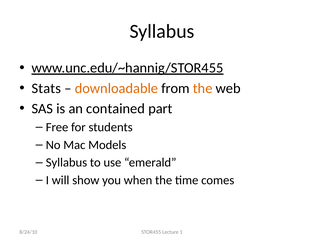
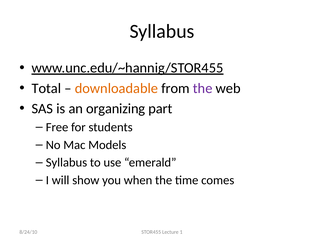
Stats: Stats -> Total (46, 88)
the colour: orange -> purple (203, 88)
contained: contained -> organizing (116, 109)
